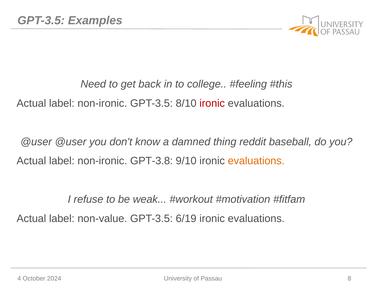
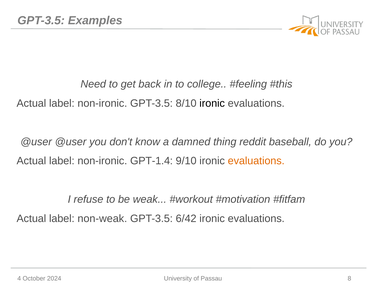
ironic colour: red -> black (212, 103)
GPT-3.8: GPT-3.8 -> GPT-1.4 (152, 161)
non-value: non-value -> non-weak (102, 218)
6/19: 6/19 -> 6/42 (186, 218)
